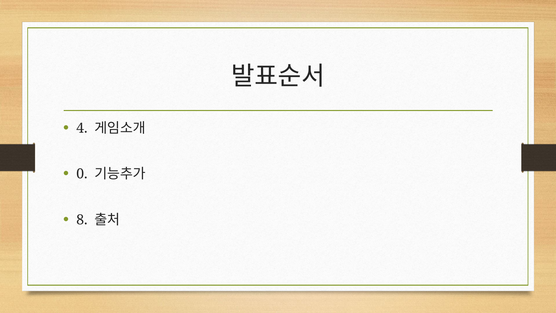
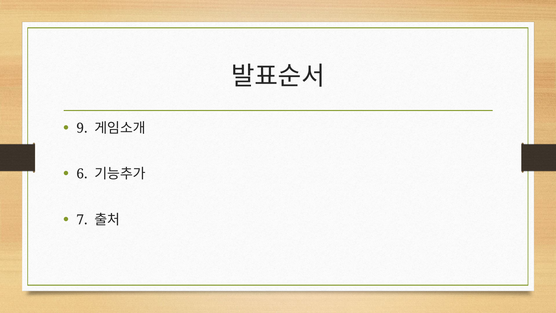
4: 4 -> 9 (82, 128)
0: 0 -> 6 (82, 174)
8: 8 -> 7 (82, 220)
